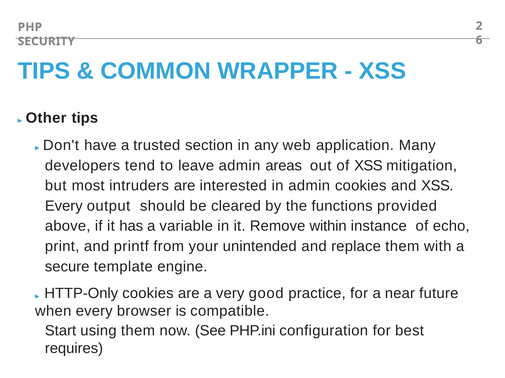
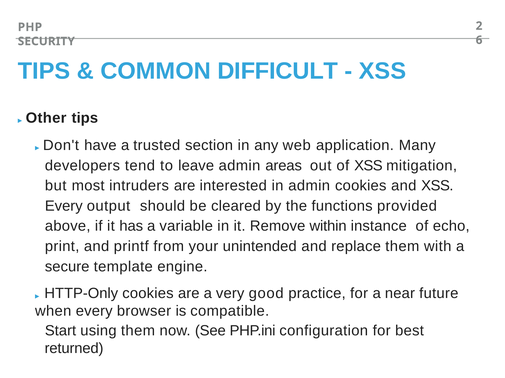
WRAPPER: WRAPPER -> DIFFICULT (278, 71)
requires: requires -> returned (74, 349)
